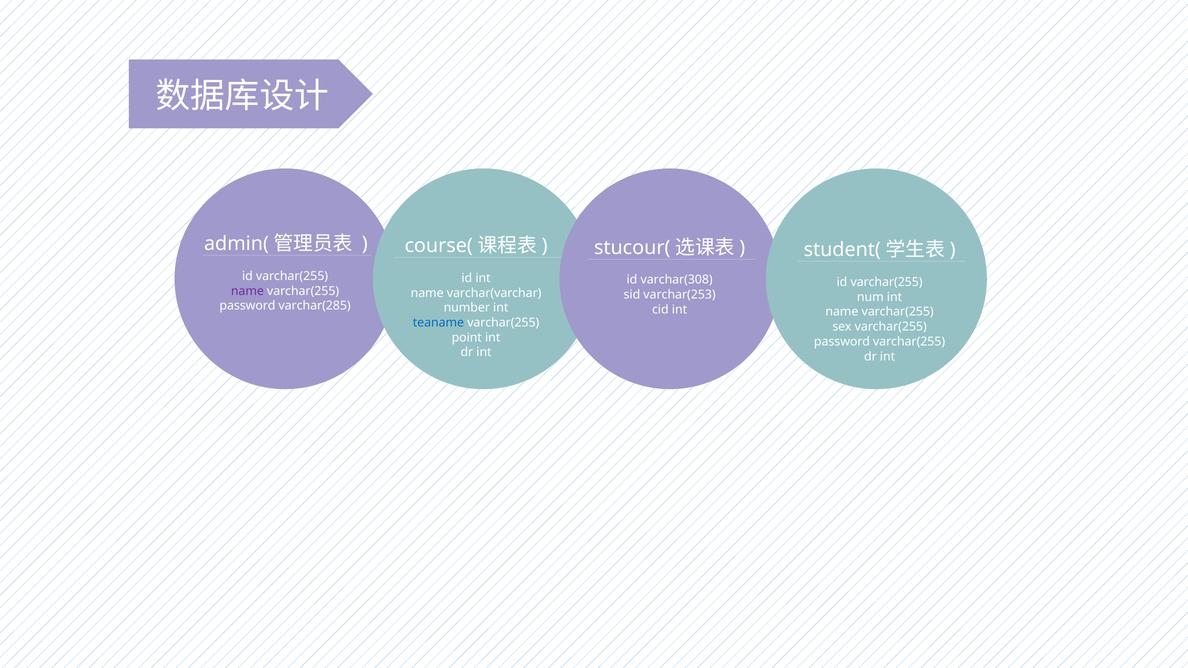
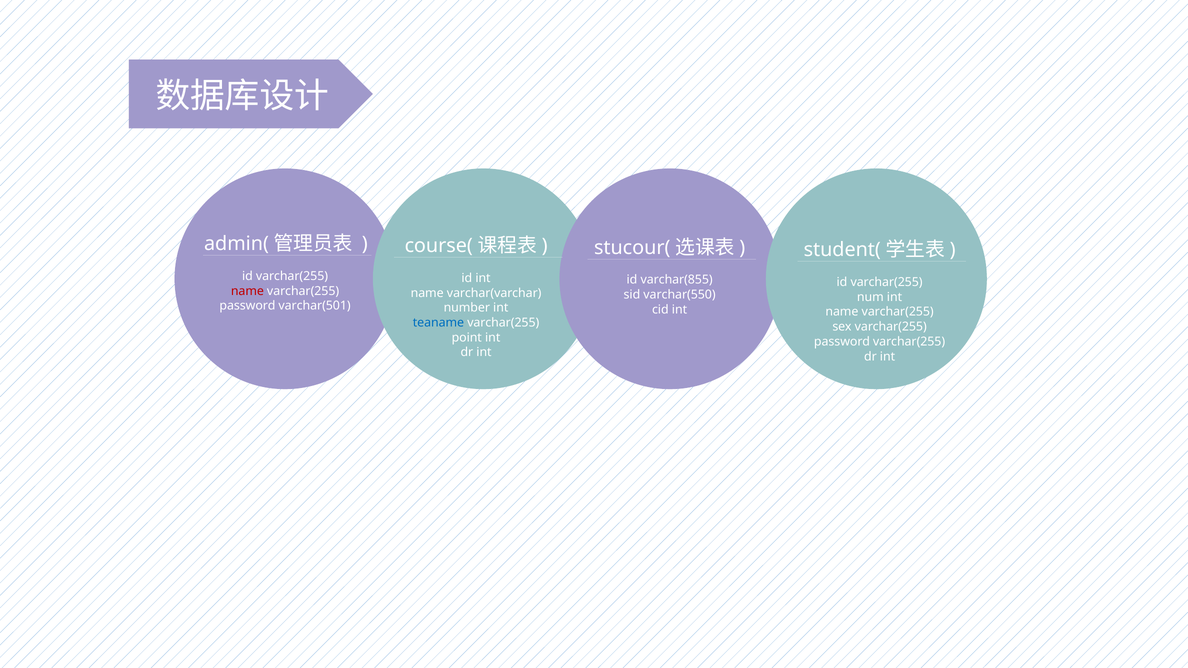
varchar(308: varchar(308 -> varchar(855 (677, 280)
name colour: purple -> red (247, 291)
varchar(253: varchar(253 -> varchar(550 (679, 295)
varchar(285: varchar(285 -> varchar(501 (315, 306)
